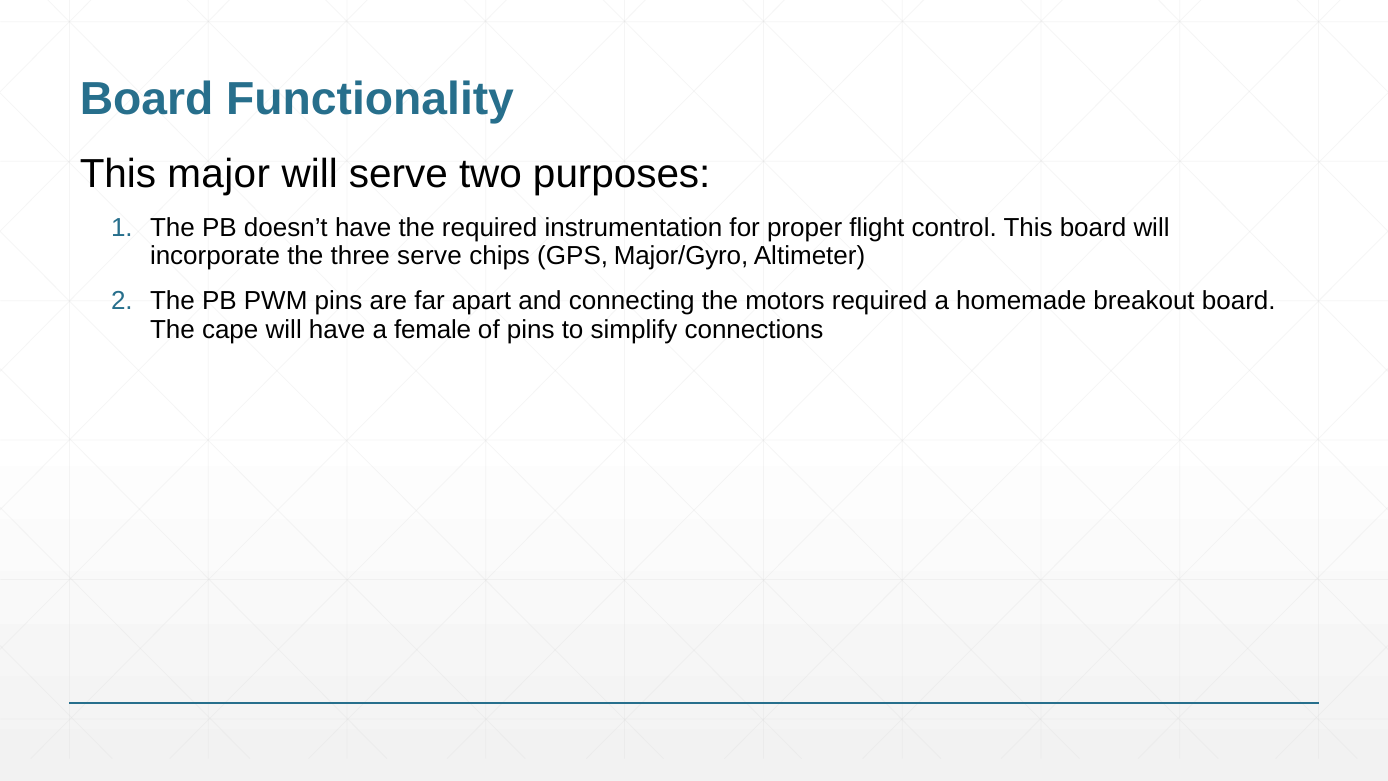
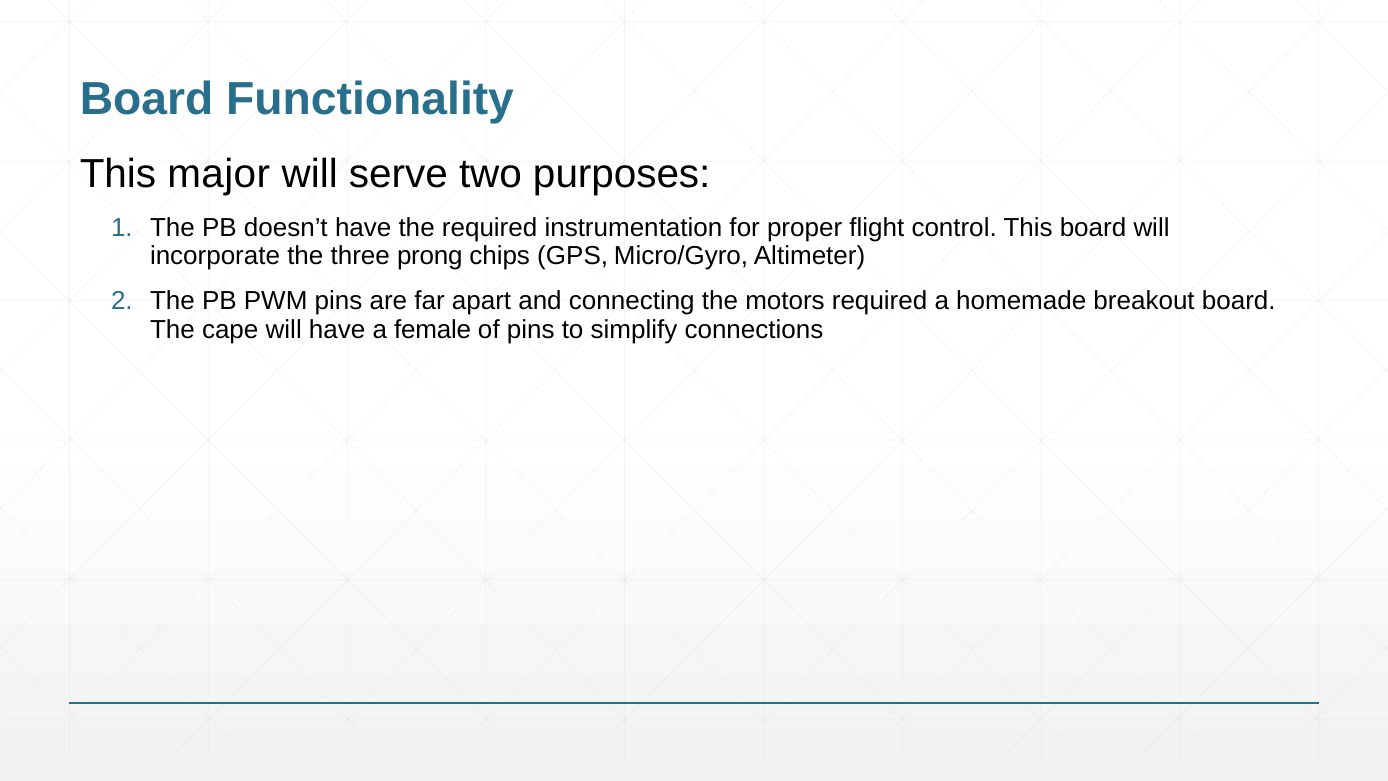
three serve: serve -> prong (430, 256)
Major/Gyro: Major/Gyro -> Micro/Gyro (681, 256)
